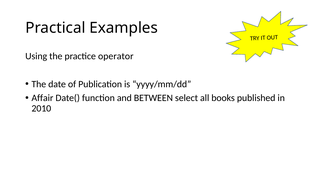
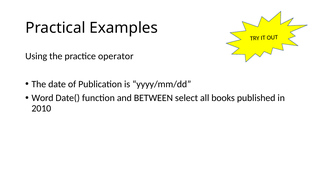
Affair: Affair -> Word (42, 98)
